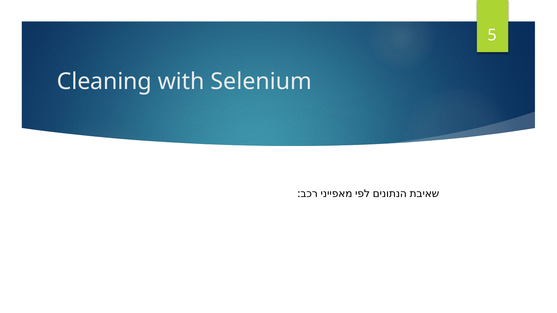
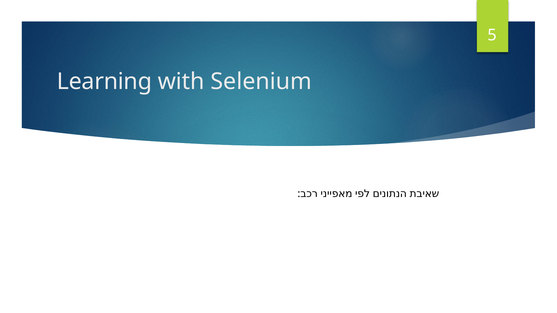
Cleaning: Cleaning -> Learning (104, 82)
